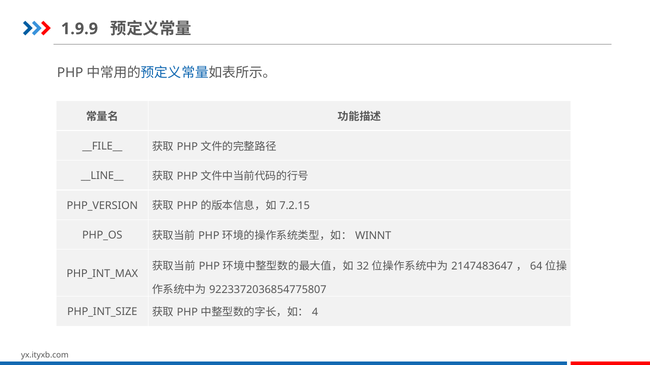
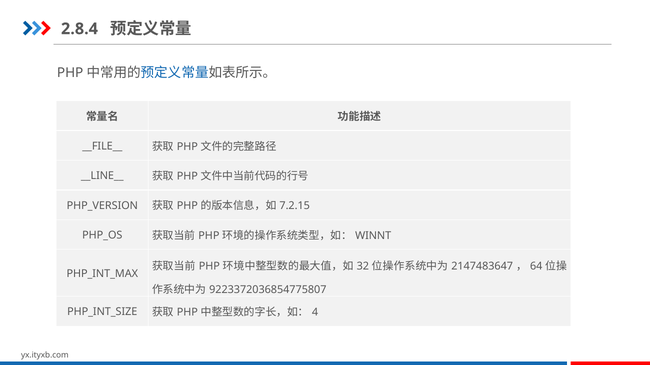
1.9.9: 1.9.9 -> 2.8.4 (79, 29)
